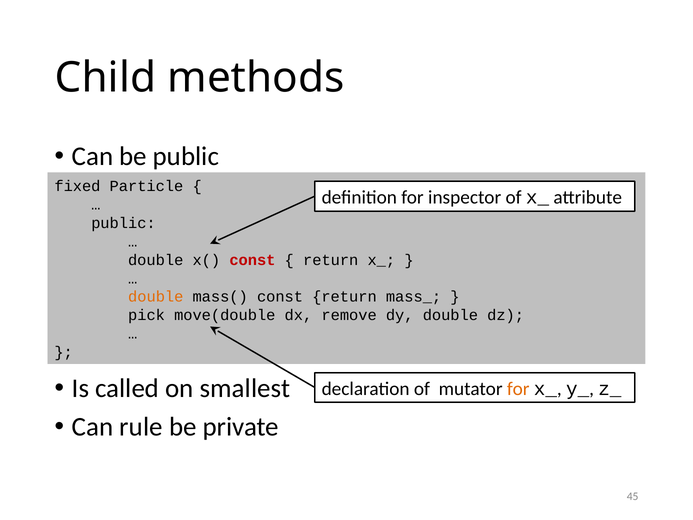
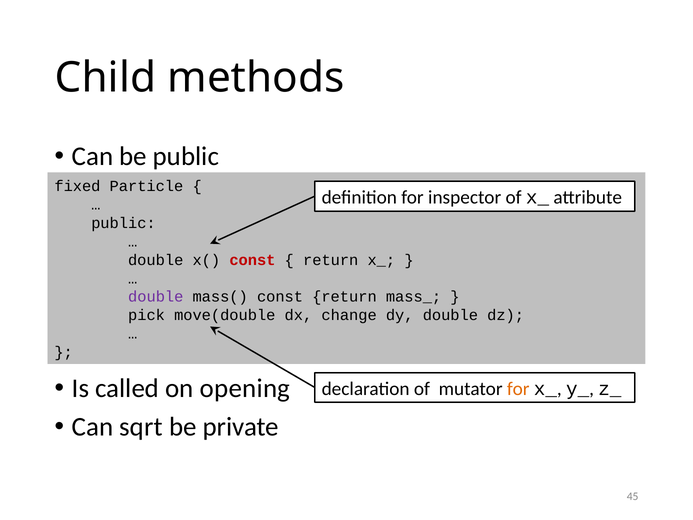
double colour: orange -> purple (156, 297)
remove: remove -> change (349, 315)
smallest: smallest -> opening (245, 388)
rule: rule -> sqrt (141, 427)
